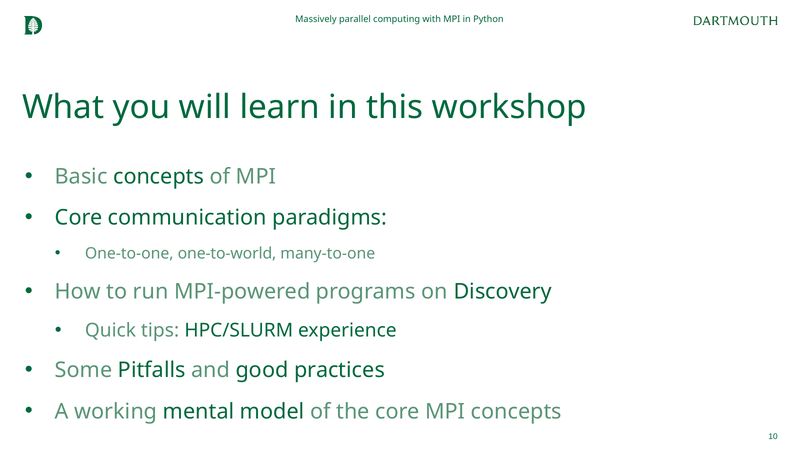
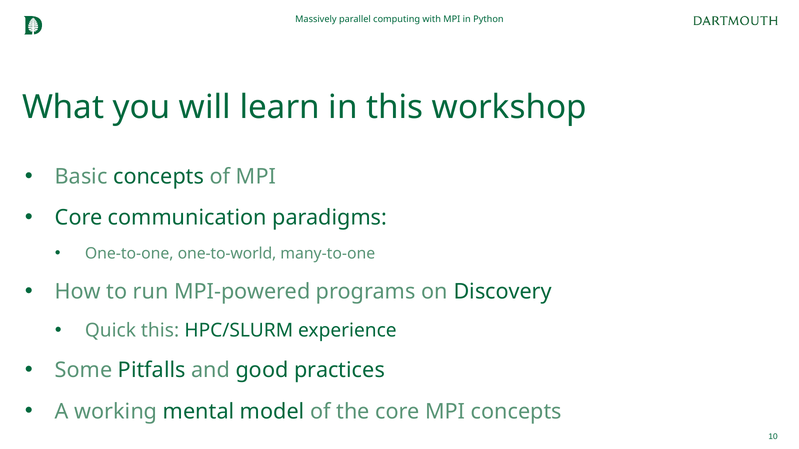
Quick tips: tips -> this (160, 331)
